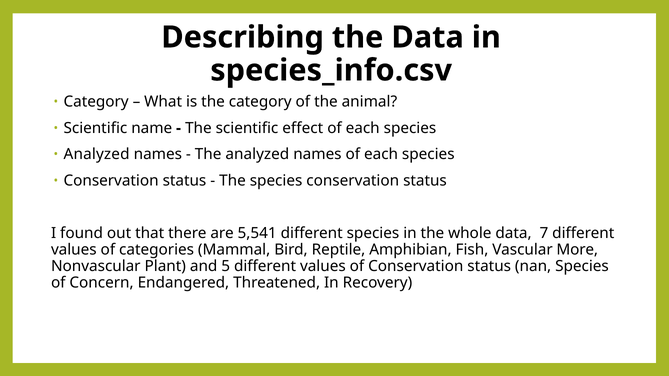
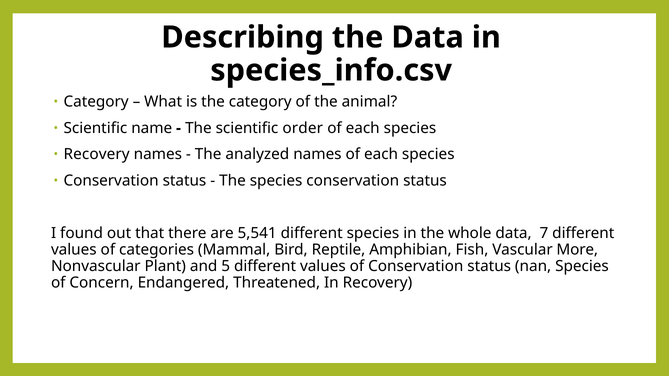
effect: effect -> order (303, 128)
Analyzed: Analyzed -> Recovery (97, 155)
